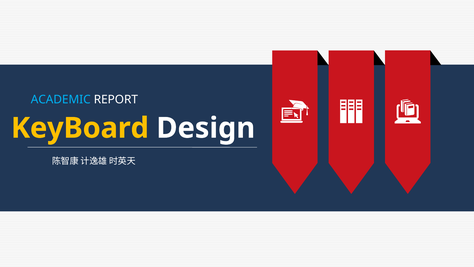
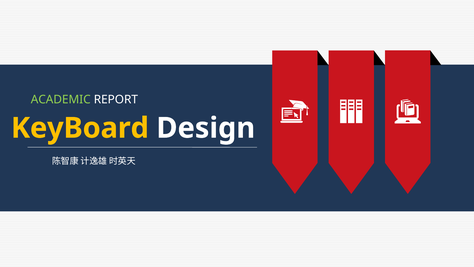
ACADEMIC colour: light blue -> light green (61, 99)
